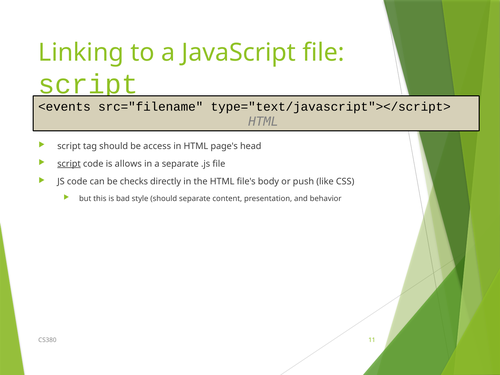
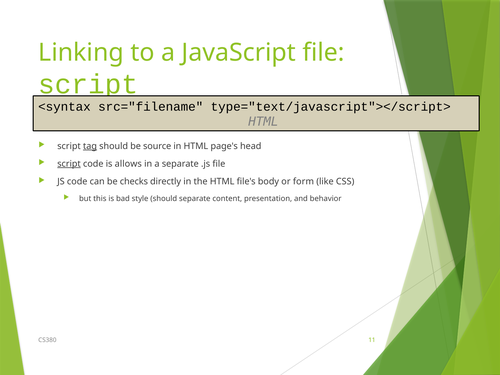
<events: <events -> <syntax (64, 107)
tag underline: none -> present (90, 146)
access: access -> source (157, 146)
push: push -> form (303, 182)
